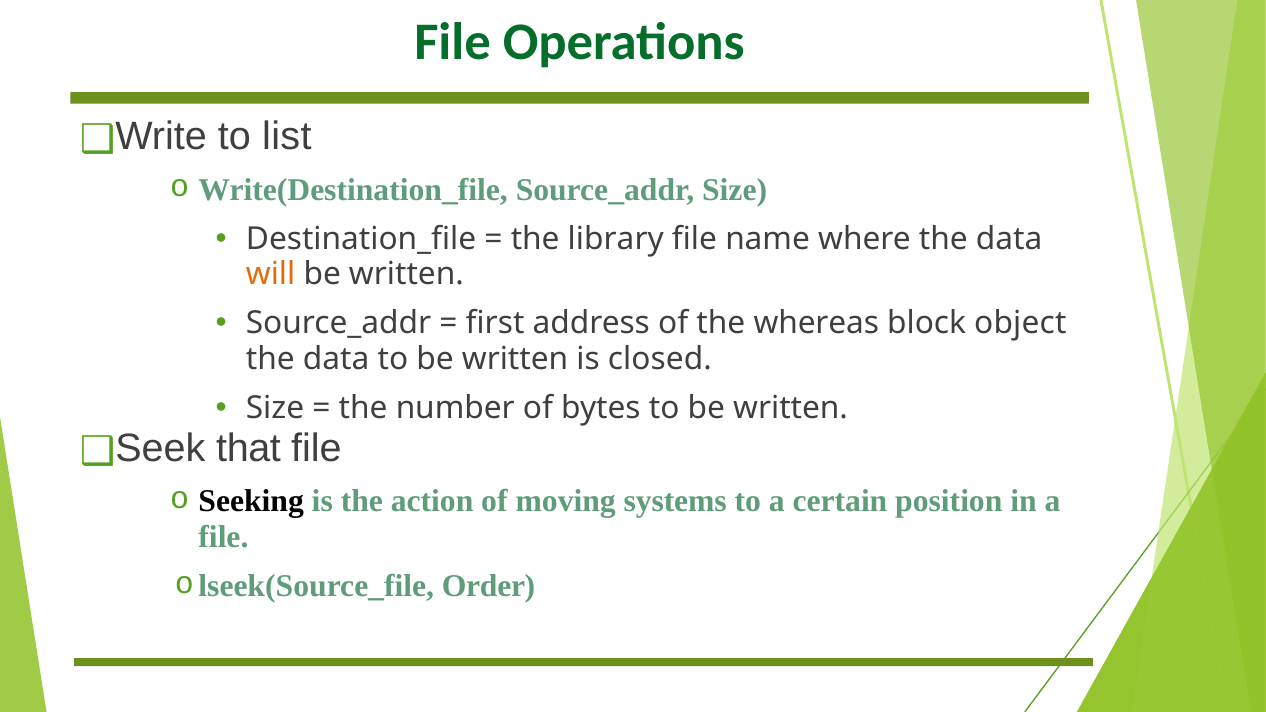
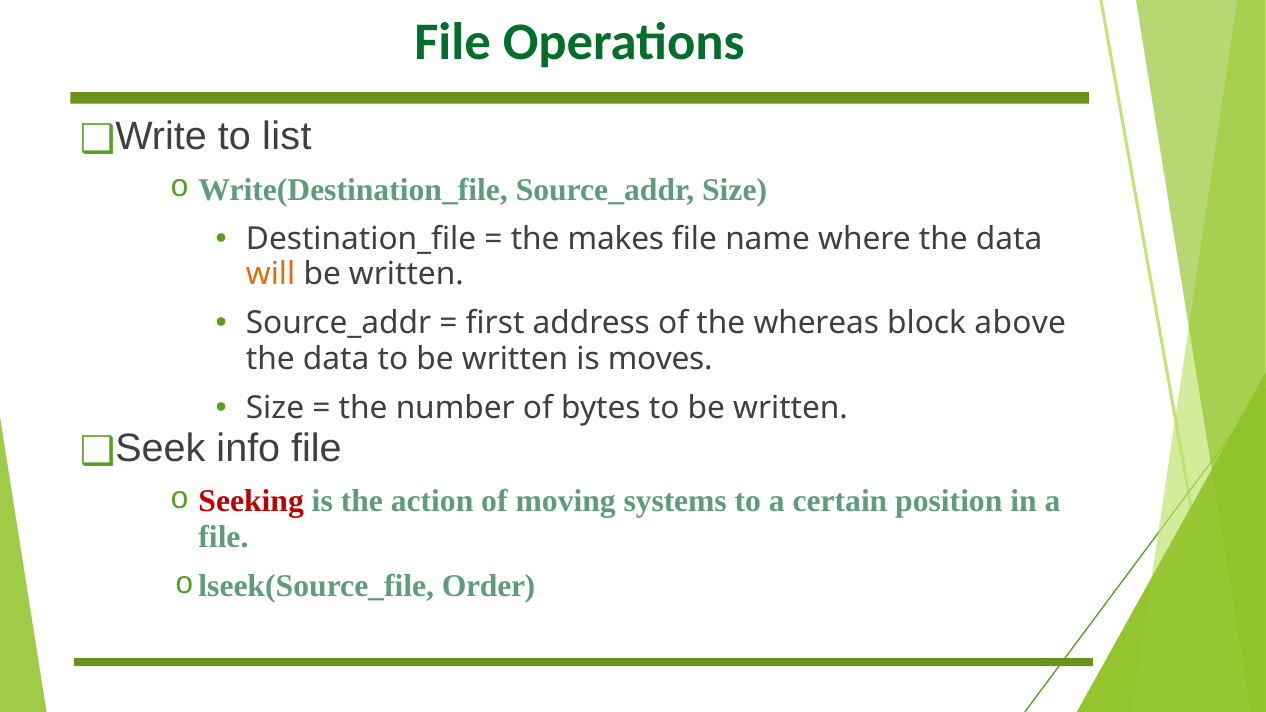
library: library -> makes (616, 239)
object: object -> above (1020, 323)
closed: closed -> moves (660, 359)
that: that -> info (248, 448)
Seeking colour: black -> red (251, 501)
